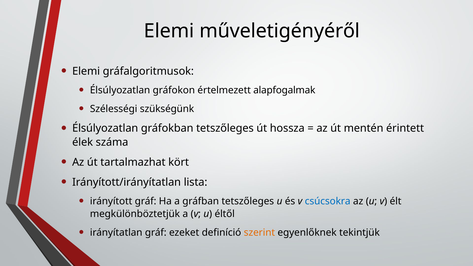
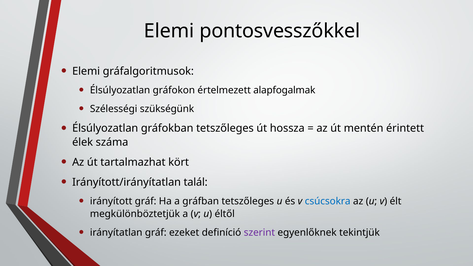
műveletigényéről: műveletigényéről -> pontosvesszőkkel (280, 31)
lista: lista -> talál (196, 182)
szerint colour: orange -> purple (259, 233)
